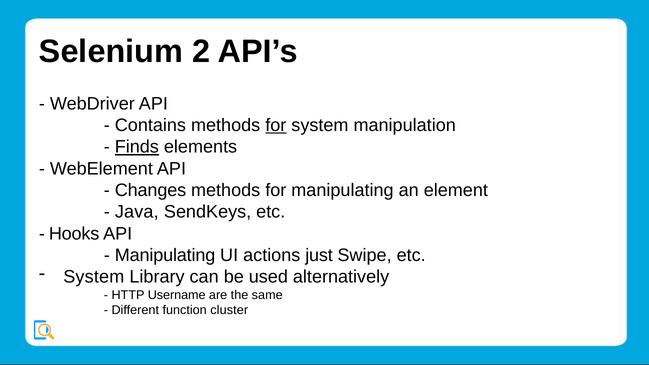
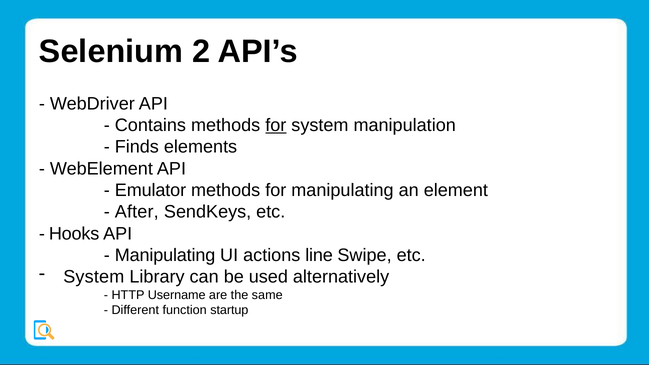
Finds underline: present -> none (137, 147)
Changes: Changes -> Emulator (150, 190)
Java: Java -> After (137, 212)
just: just -> line (319, 255)
cluster: cluster -> startup (229, 310)
